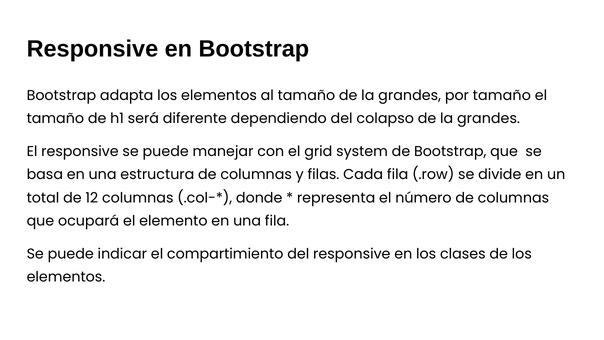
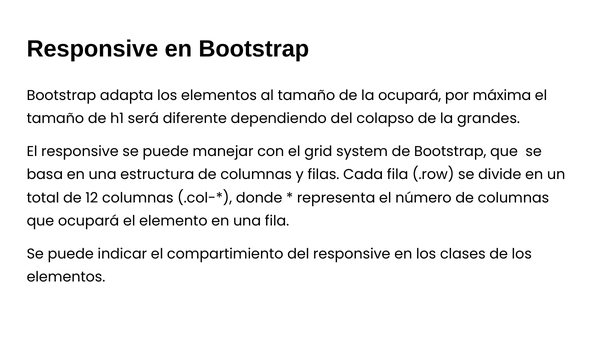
tamaño de la grandes: grandes -> ocupará (410, 95)
por tamaño: tamaño -> máxima (502, 95)
